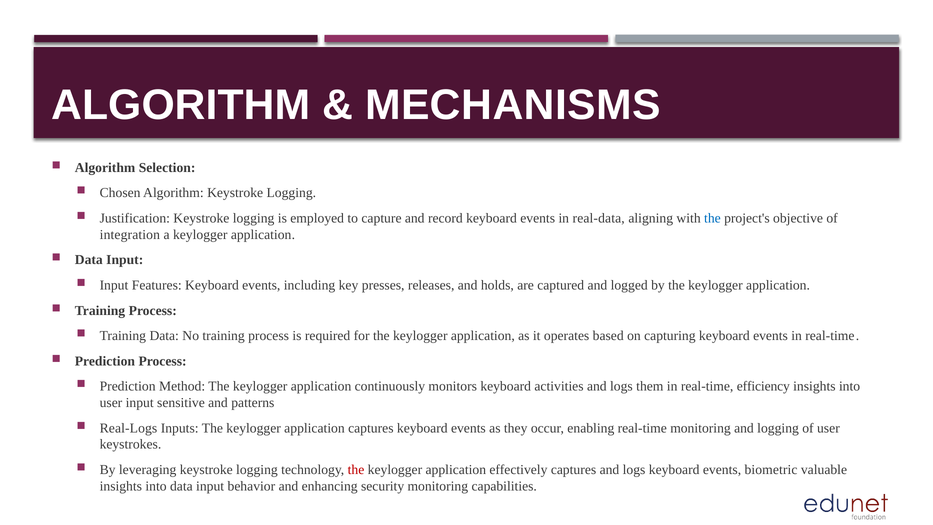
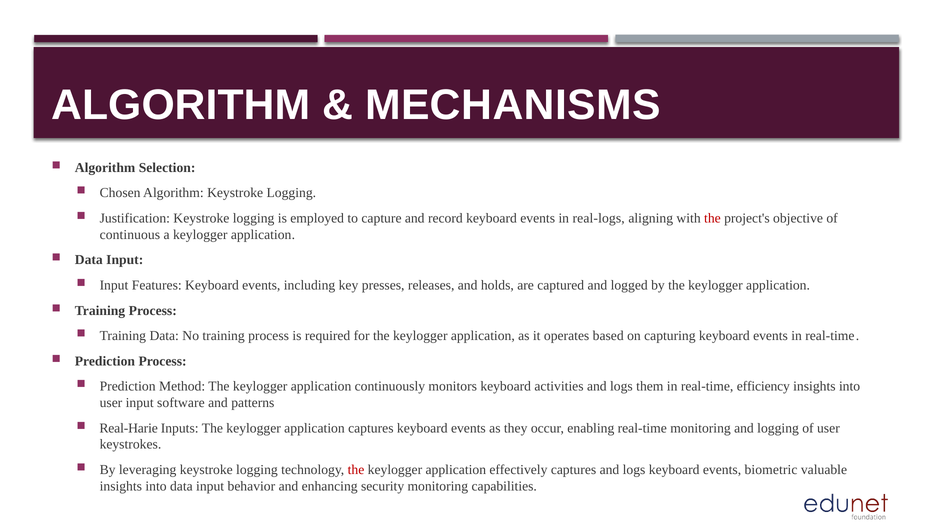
real-data: real-data -> real-logs (599, 218)
the colour: blue -> red (712, 218)
integration: integration -> continuous (130, 235)
sensitive: sensitive -> software (181, 403)
Real-Logs: Real-Logs -> Real-Harie (129, 428)
